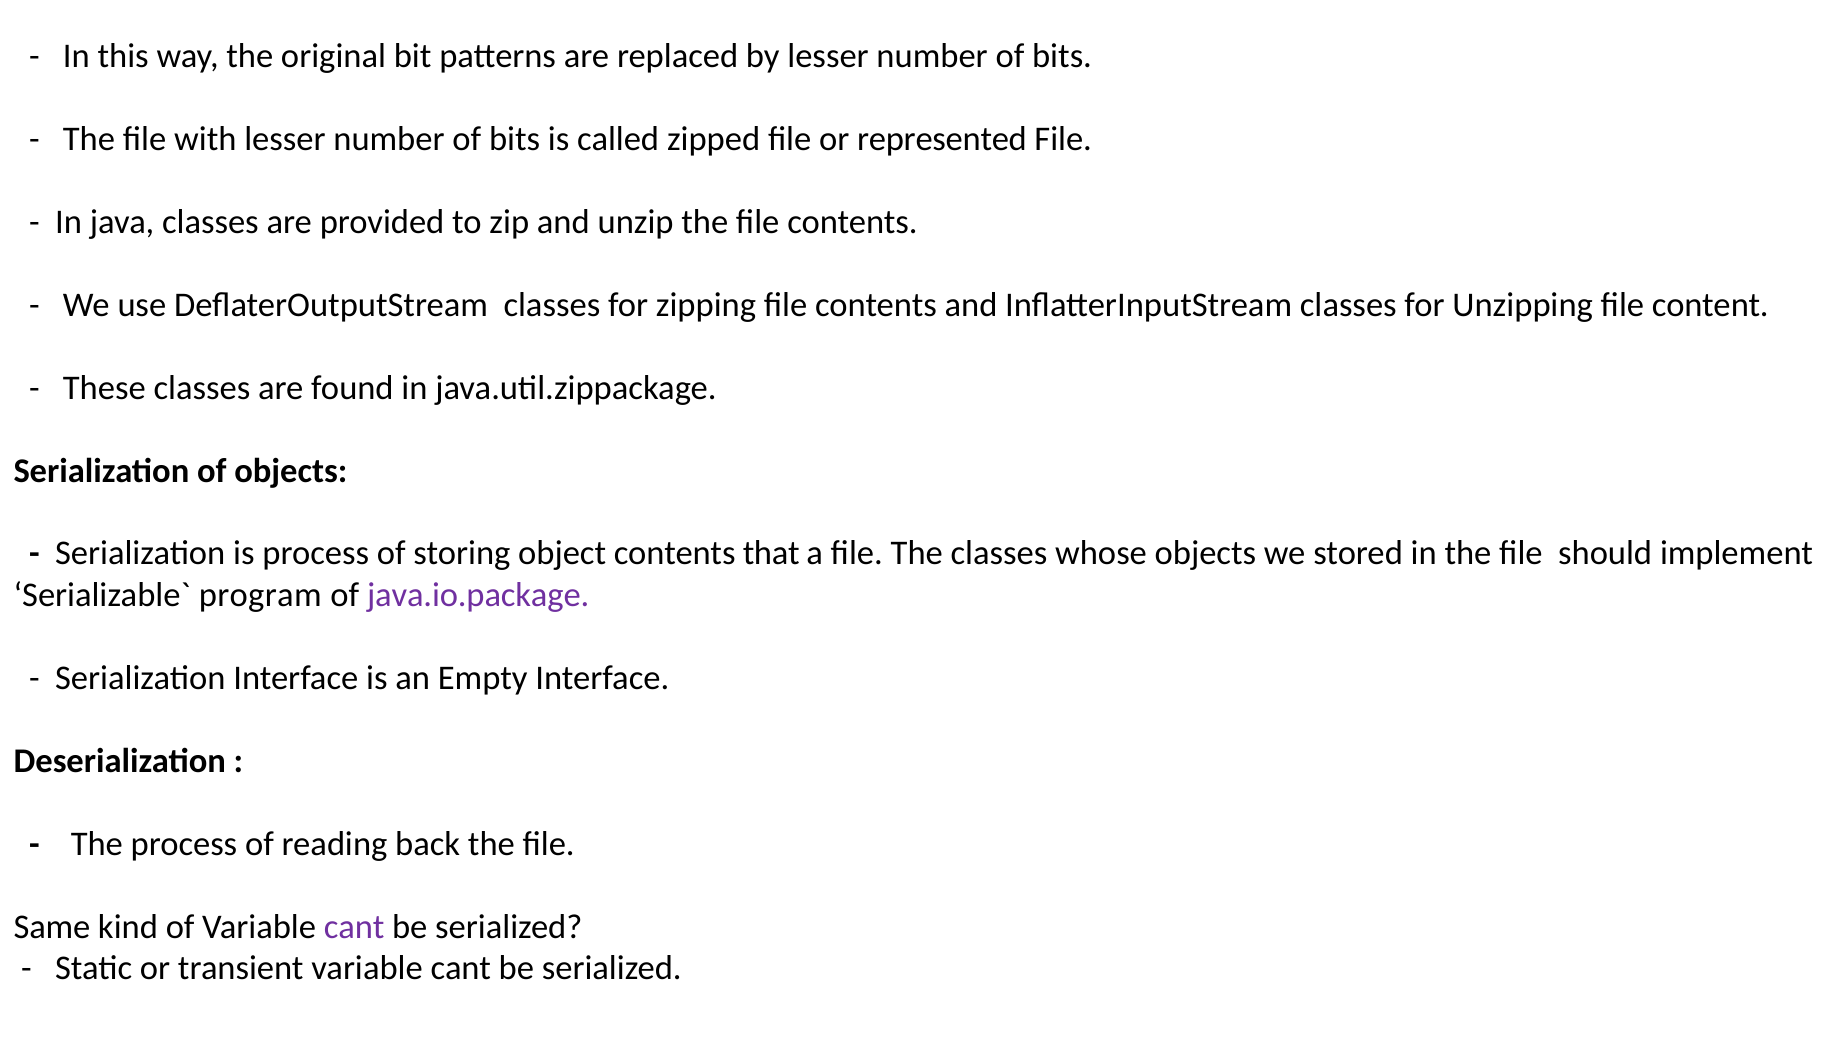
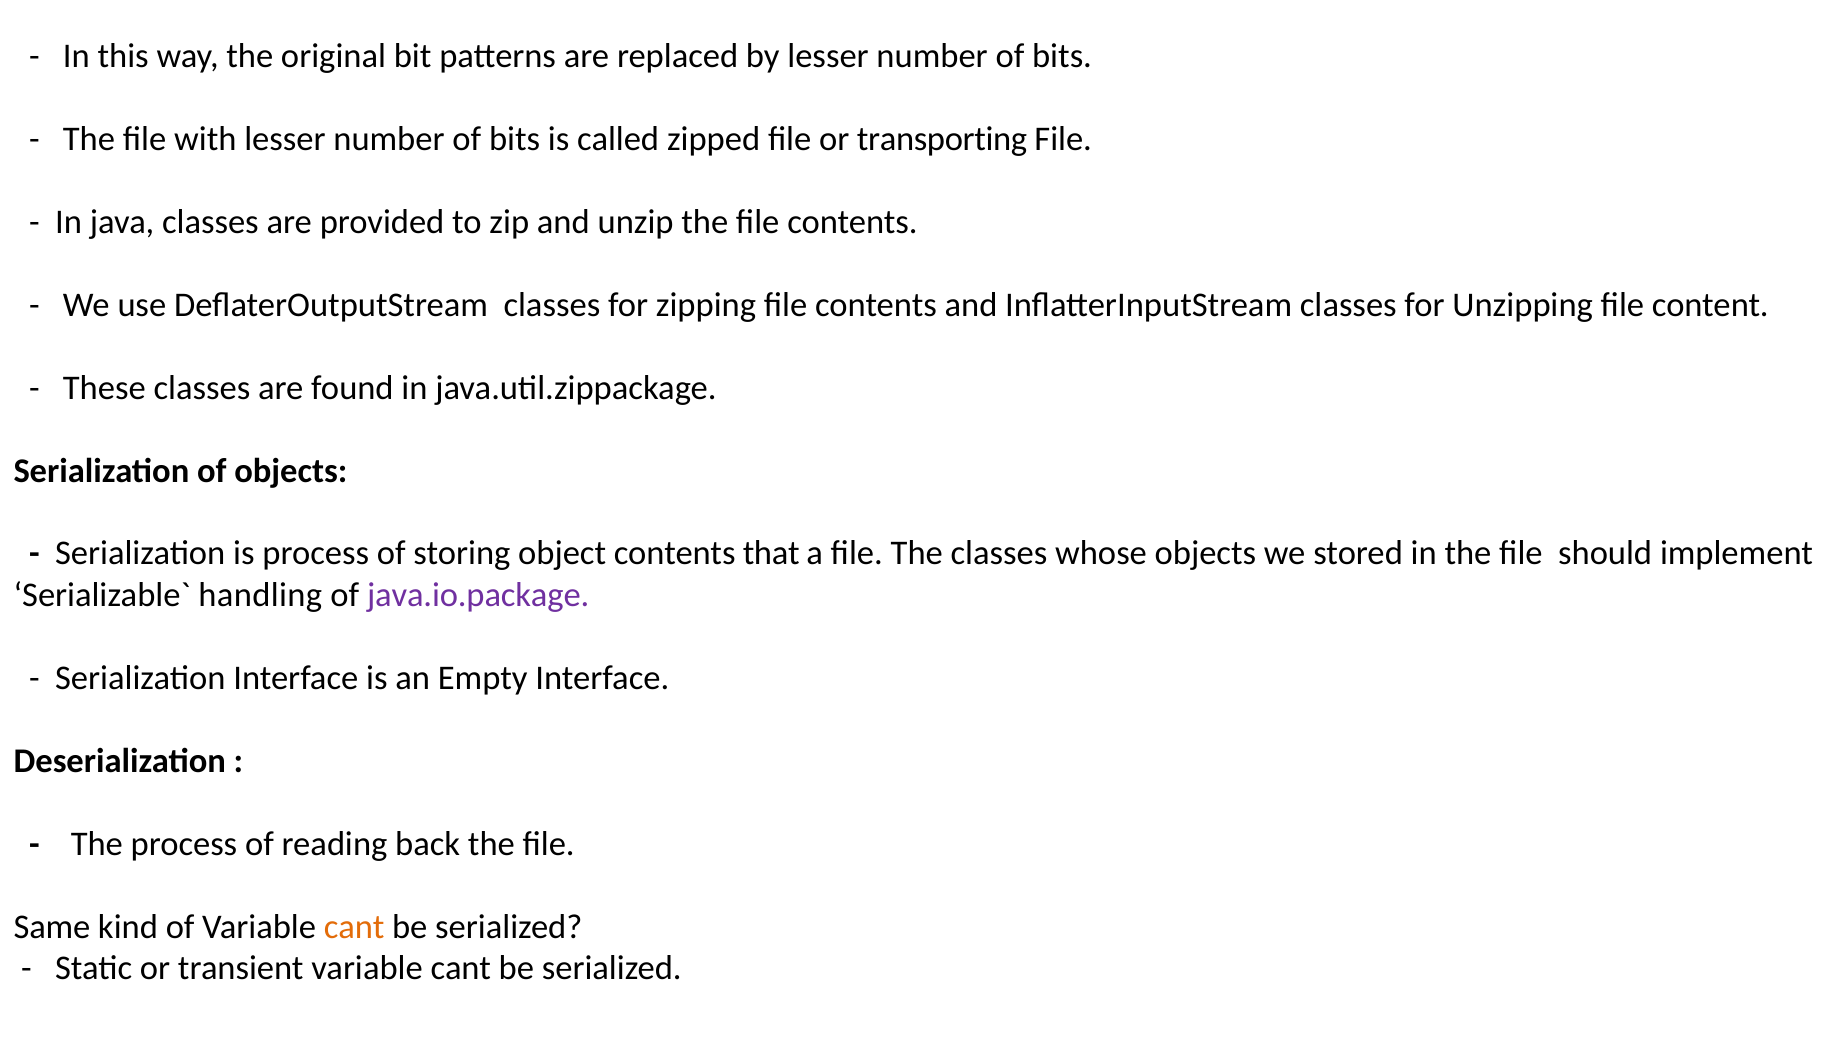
represented: represented -> transporting (942, 139)
program: program -> handling (260, 595)
cant colour: purple -> orange (354, 927)
